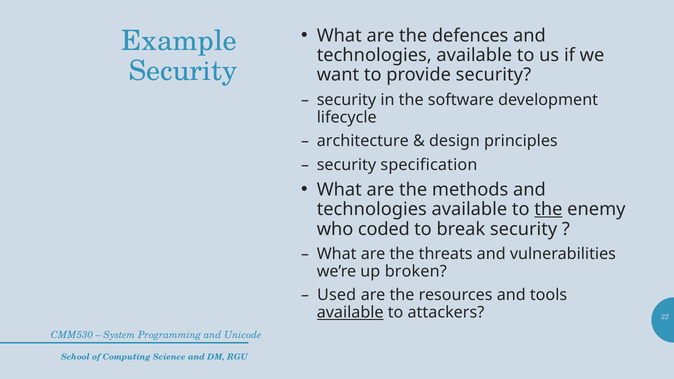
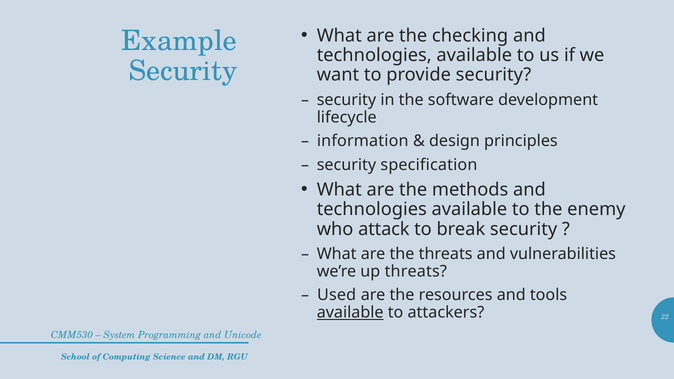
defences: defences -> checking (470, 36)
architecture: architecture -> information (363, 141)
the underline: present -> none (548, 209)
coded: coded -> attack (384, 229)
up broken: broken -> threats (416, 271)
